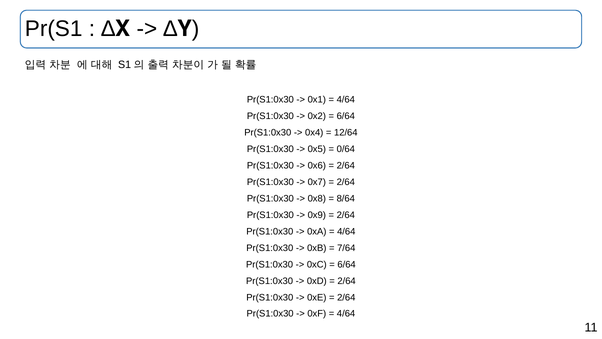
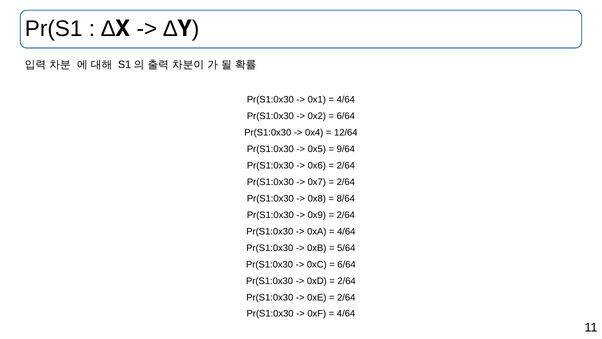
0/64: 0/64 -> 9/64 (346, 149)
7/64: 7/64 -> 5/64 (346, 248)
